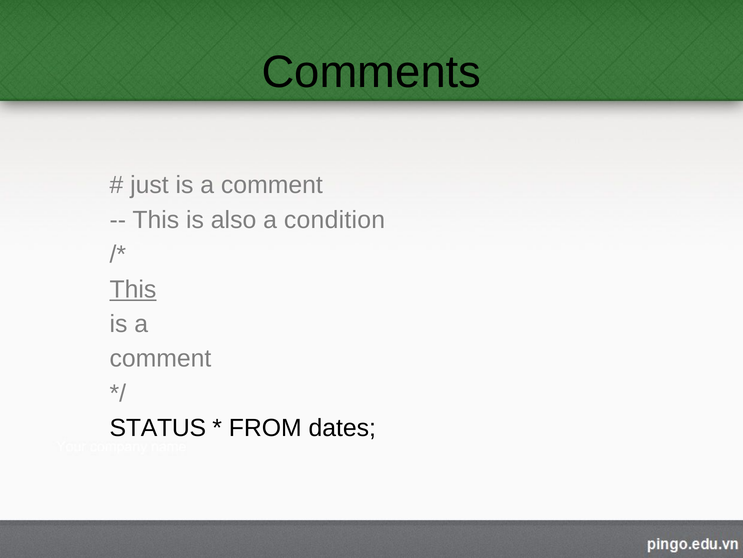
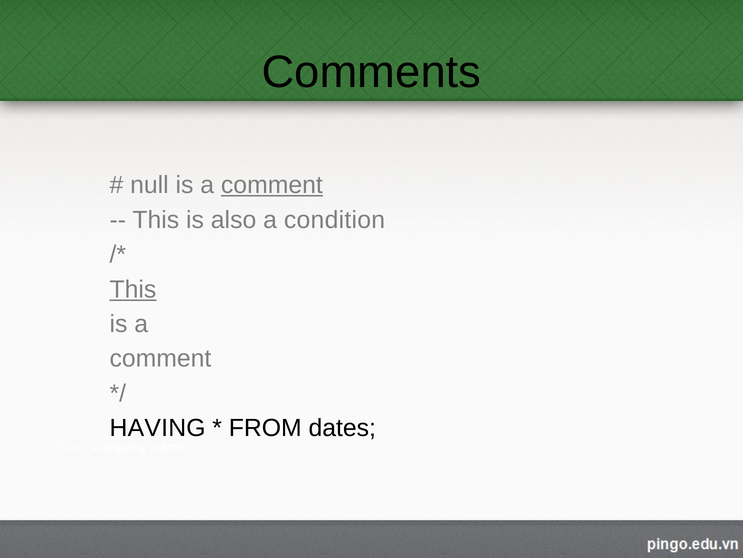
just: just -> null (149, 185)
comment underline: none -> present (272, 185)
STATUS: STATUS -> HAVING (158, 428)
